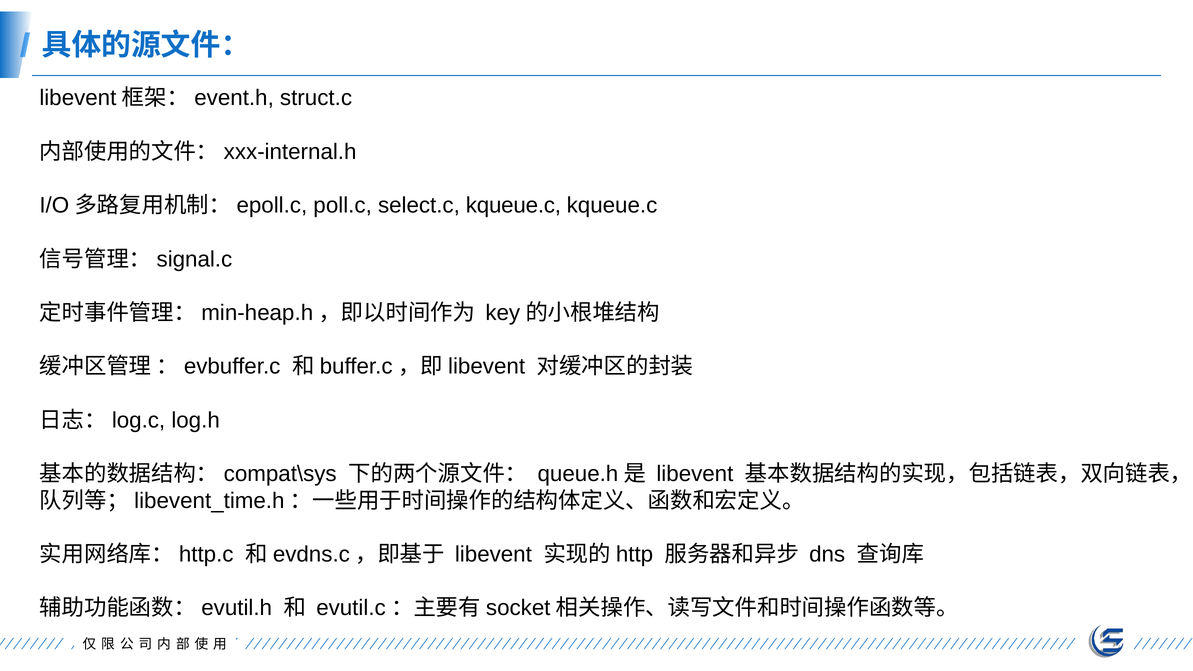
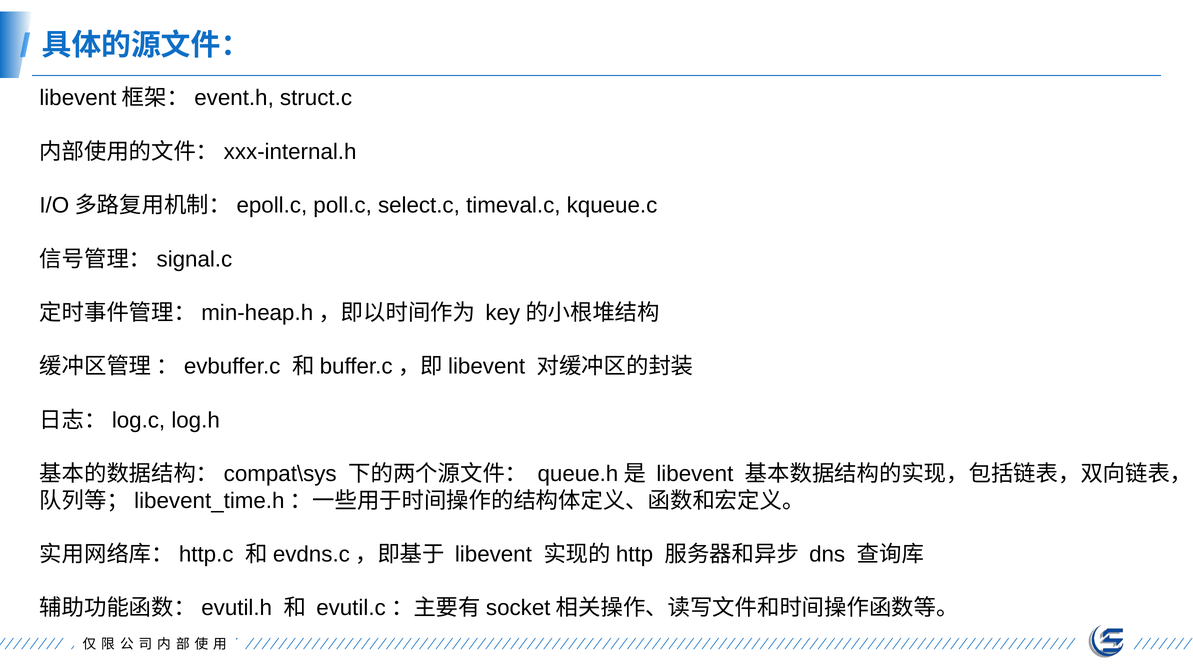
select.c kqueue.c: kqueue.c -> timeval.c (513, 205)
